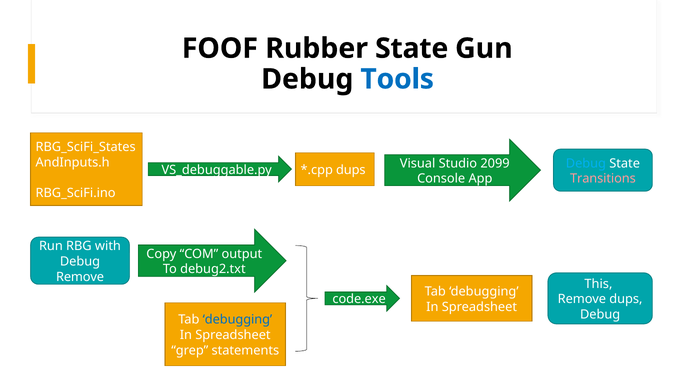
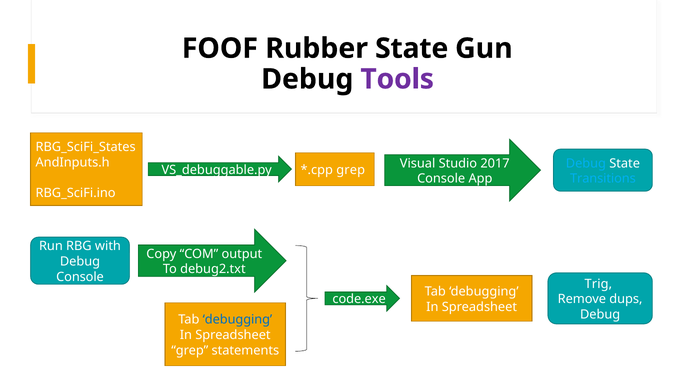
Tools colour: blue -> purple (397, 79)
2099: 2099 -> 2017 (495, 163)
dups: dups -> grep (351, 170)
Transitions colour: pink -> light blue (603, 179)
Remove: Remove -> Console (80, 277)
This: This -> Trig (598, 284)
